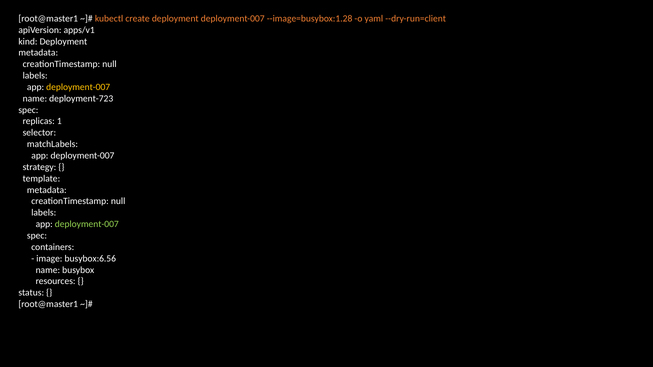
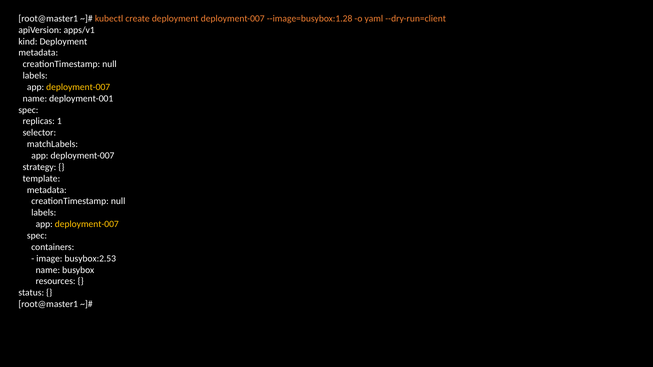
deployment-723: deployment-723 -> deployment-001 (81, 99)
deployment-007 colour: light green -> yellow (87, 224)
busybox:6.56: busybox:6.56 -> busybox:2.53 (90, 259)
